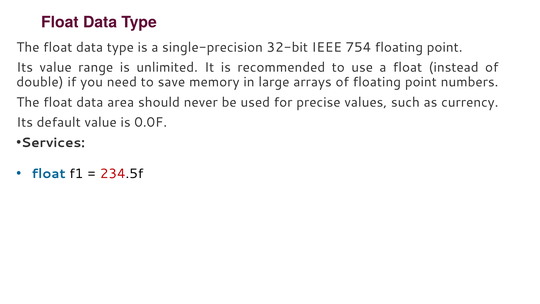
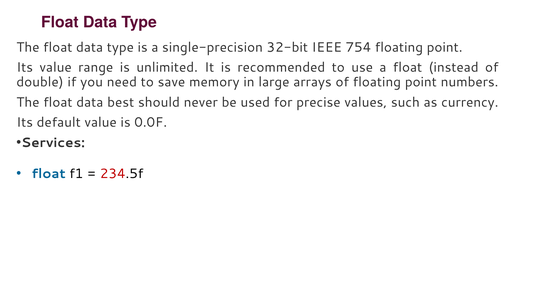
area: area -> best (121, 102)
